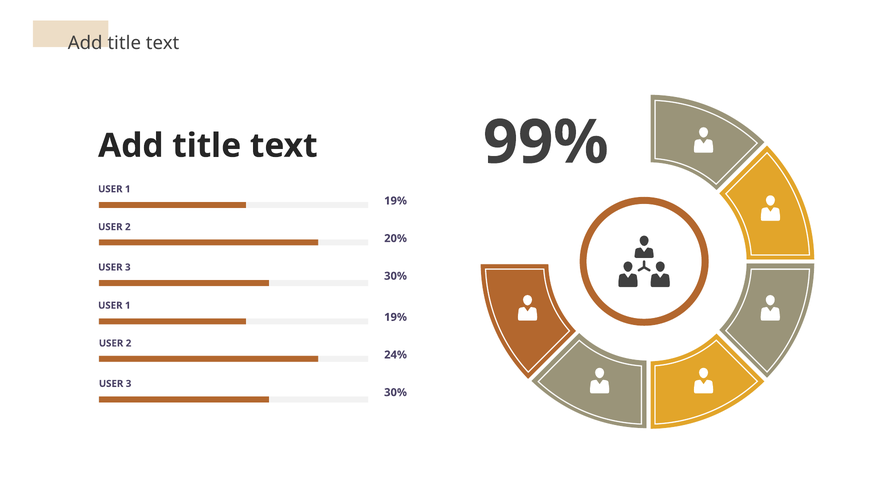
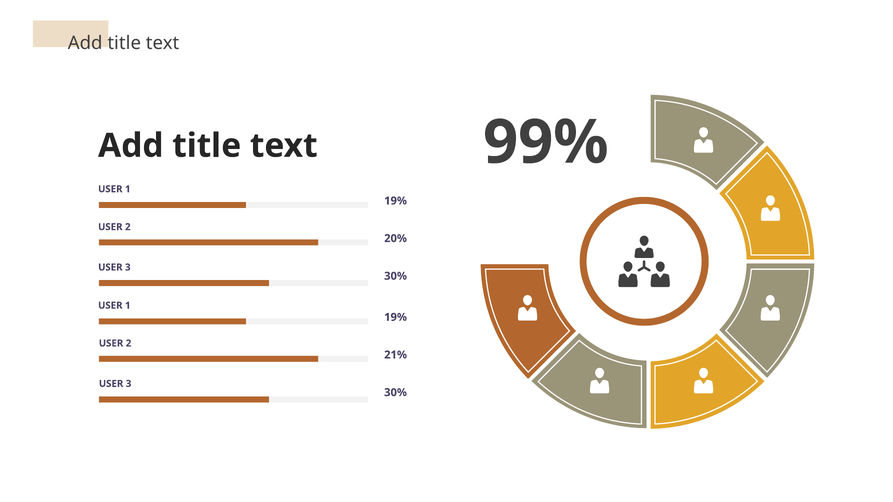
24%: 24% -> 21% (396, 355)
